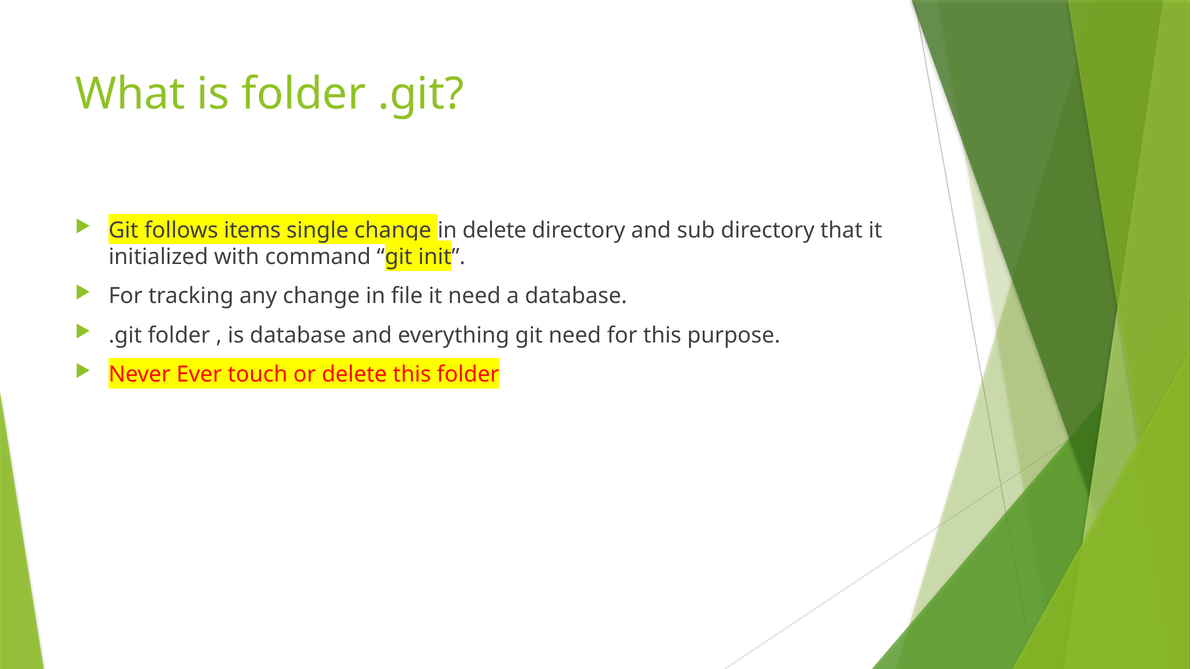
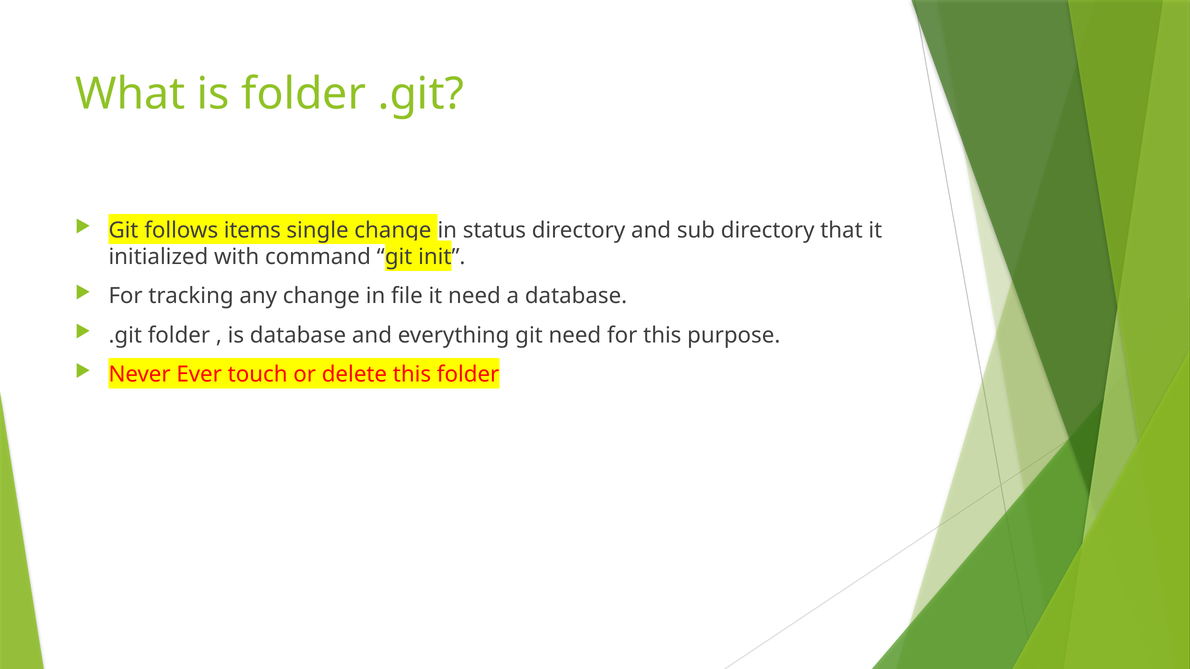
delete: delete -> status (494, 230)
